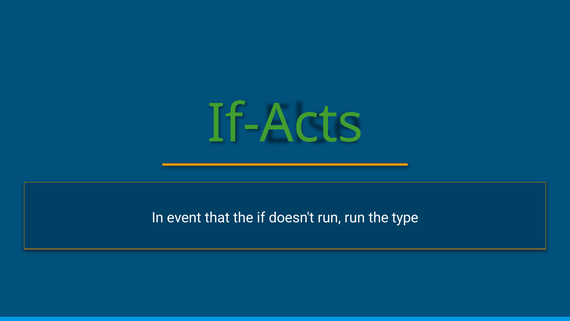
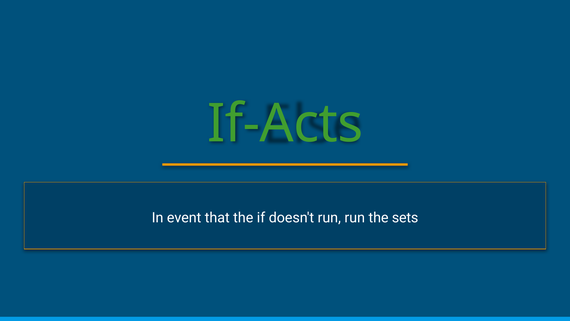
type: type -> sets (405, 218)
